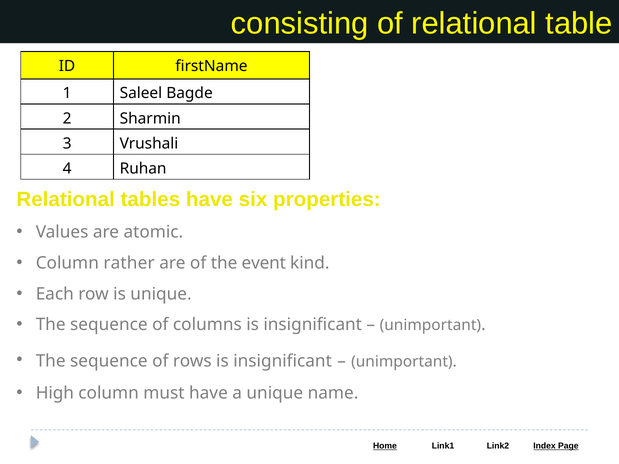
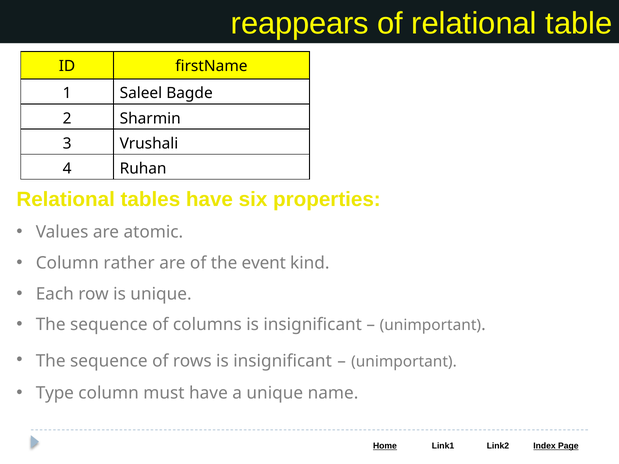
consisting: consisting -> reappears (300, 24)
High: High -> Type (55, 393)
